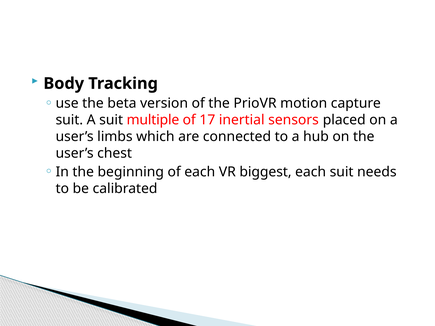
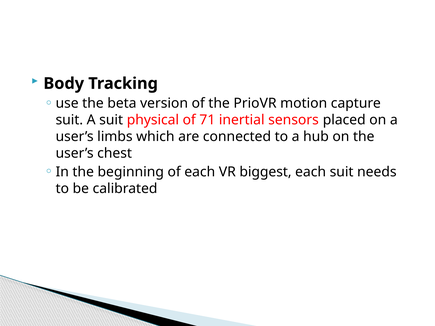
multiple: multiple -> physical (153, 120)
17: 17 -> 71 (207, 120)
